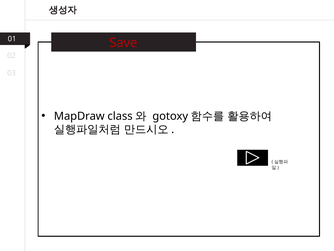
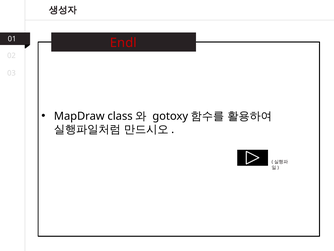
Save: Save -> Endl (123, 43)
